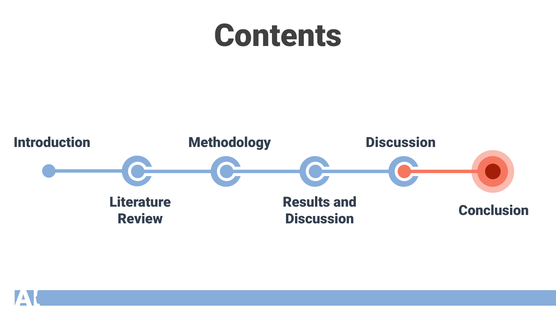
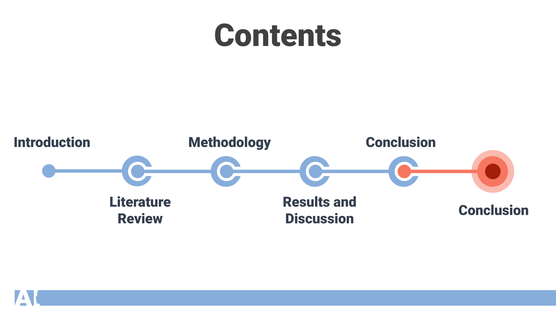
Discussion: Discussion -> Conclusion (401, 142)
